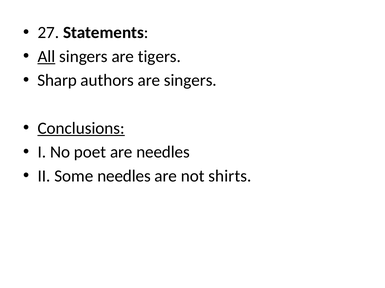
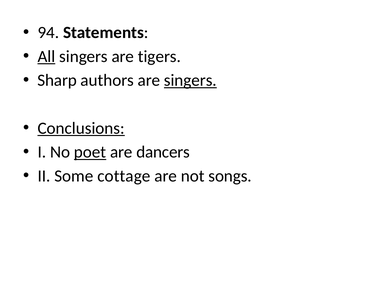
27: 27 -> 94 (48, 33)
singers underline: none -> present (190, 81)
poet underline: none -> present (90, 152)
are needles: needles -> dancers (163, 152)
Some needles: needles -> cottage (124, 176)
shirts: shirts -> songs (230, 176)
